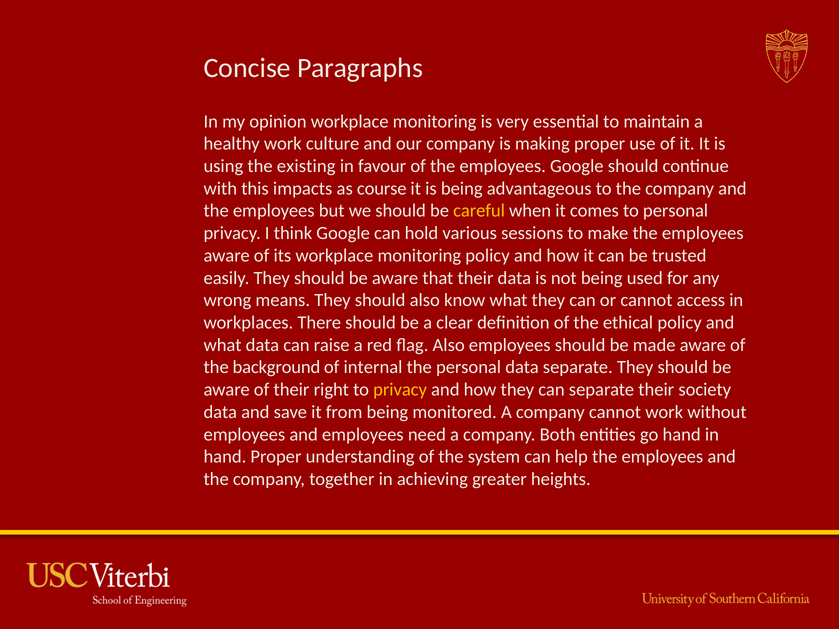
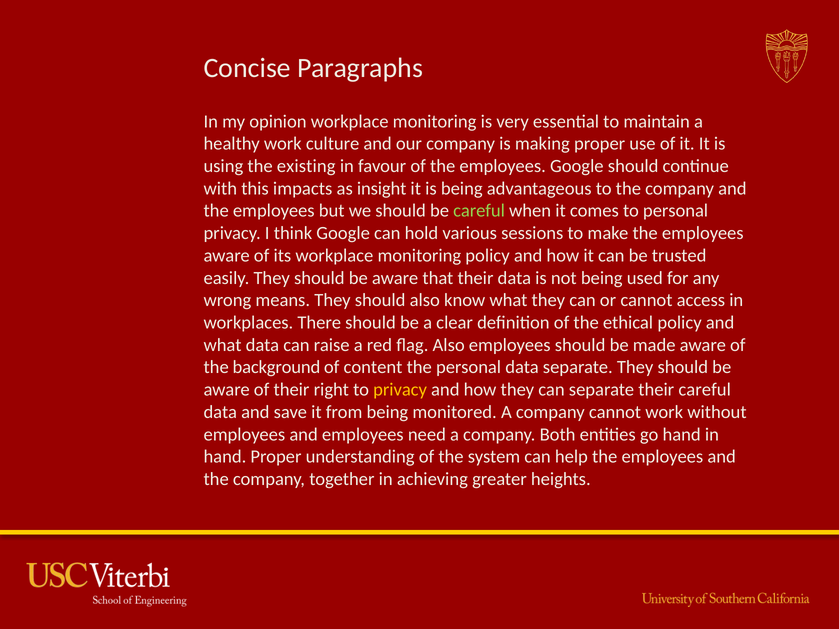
course: course -> insight (382, 189)
careful colour: yellow -> light green (479, 211)
internal: internal -> content (373, 367)
their society: society -> careful (705, 390)
